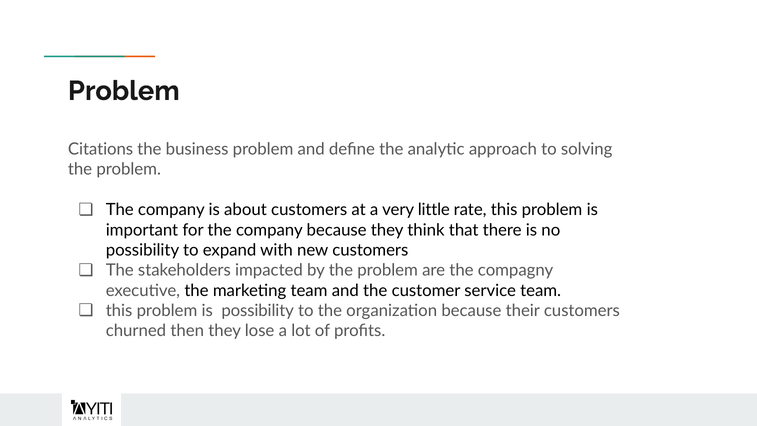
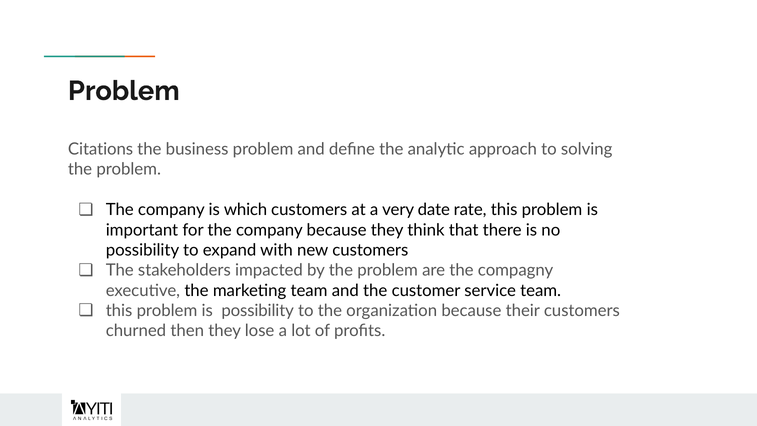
about: about -> which (246, 210)
little: little -> date (434, 210)
